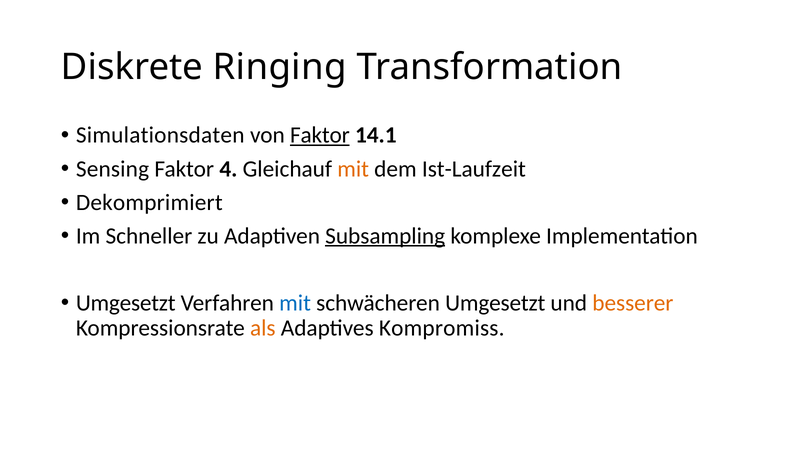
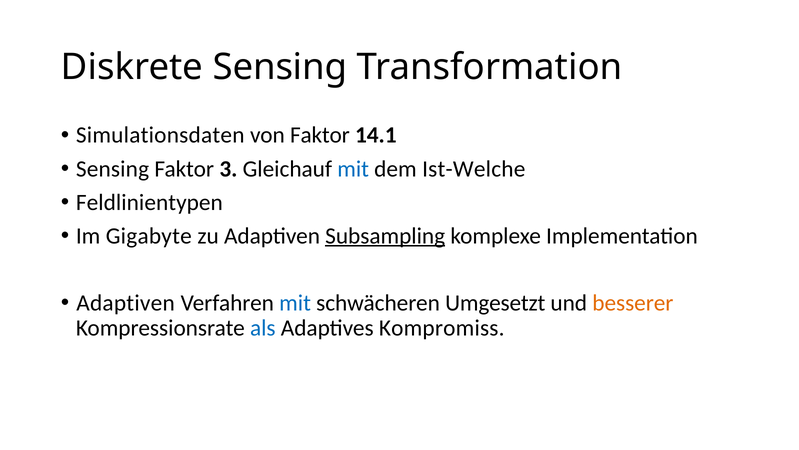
Diskrete Ringing: Ringing -> Sensing (280, 67)
Faktor underline: present -> none (320, 135)
4: 4 -> 3 (228, 169)
mit colour: orange -> blue (353, 169)
Ist-Laufzeit: Ist-Laufzeit -> Ist-Welche (474, 169)
Dekomprimiert: Dekomprimiert -> Feldlinientypen (149, 202)
Schneller: Schneller -> Gigabyte (149, 236)
Umgesetzt: Umgesetzt -> Adaptiven (126, 303)
als colour: orange -> blue (263, 328)
